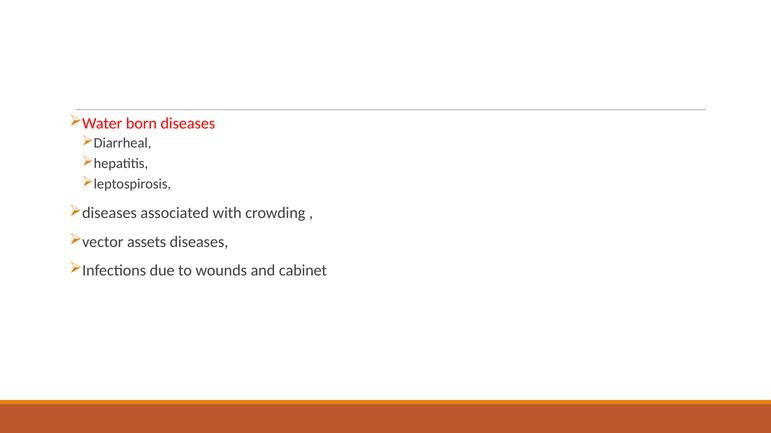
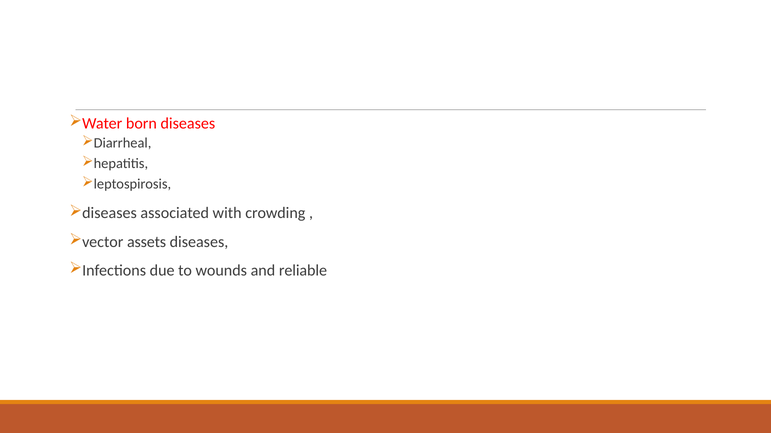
cabinet: cabinet -> reliable (303, 271)
